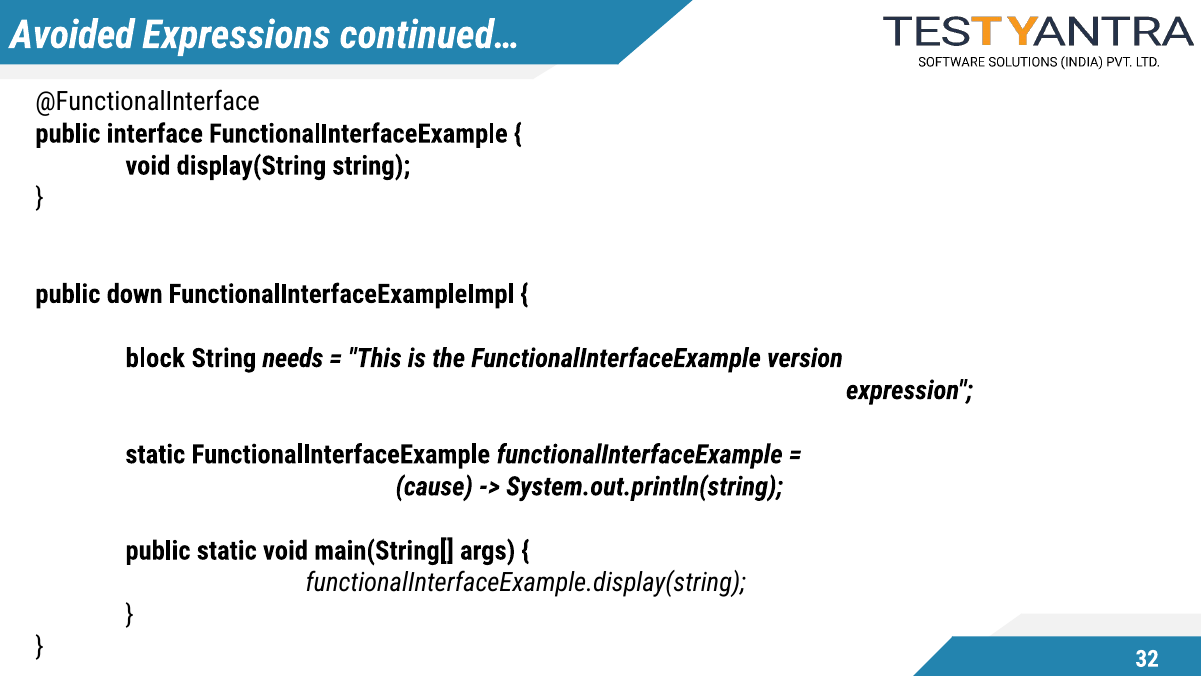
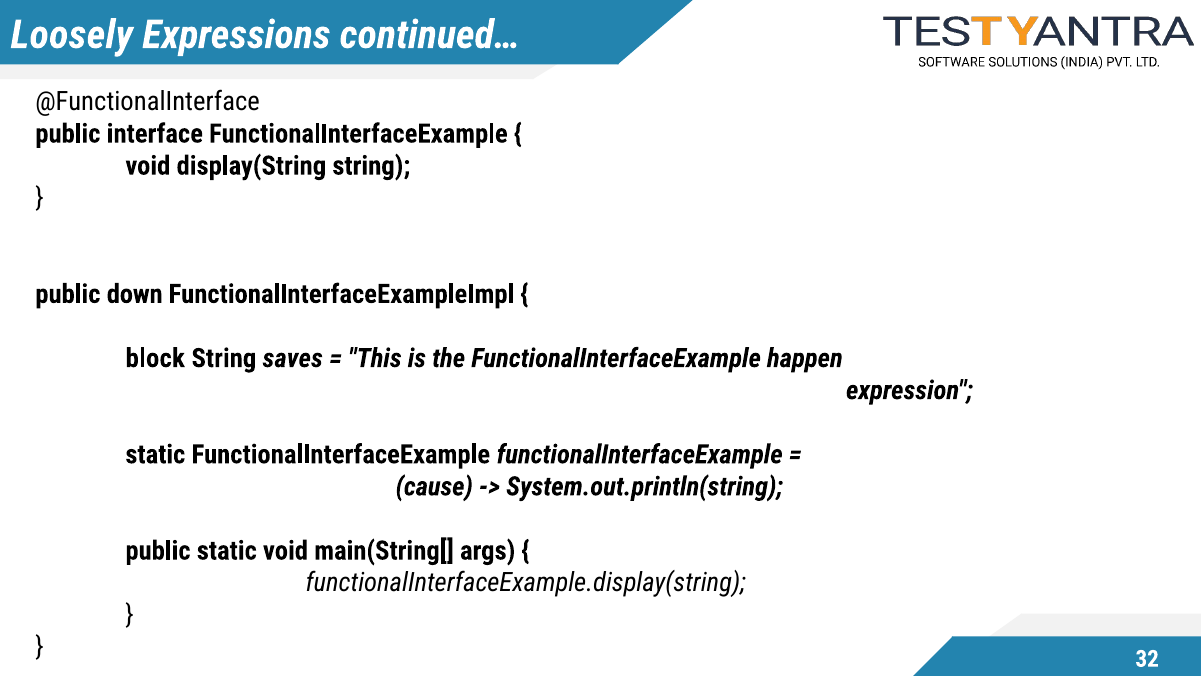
Avoided: Avoided -> Loosely (72, 35)
needs: needs -> saves (293, 358)
version: version -> happen (805, 358)
